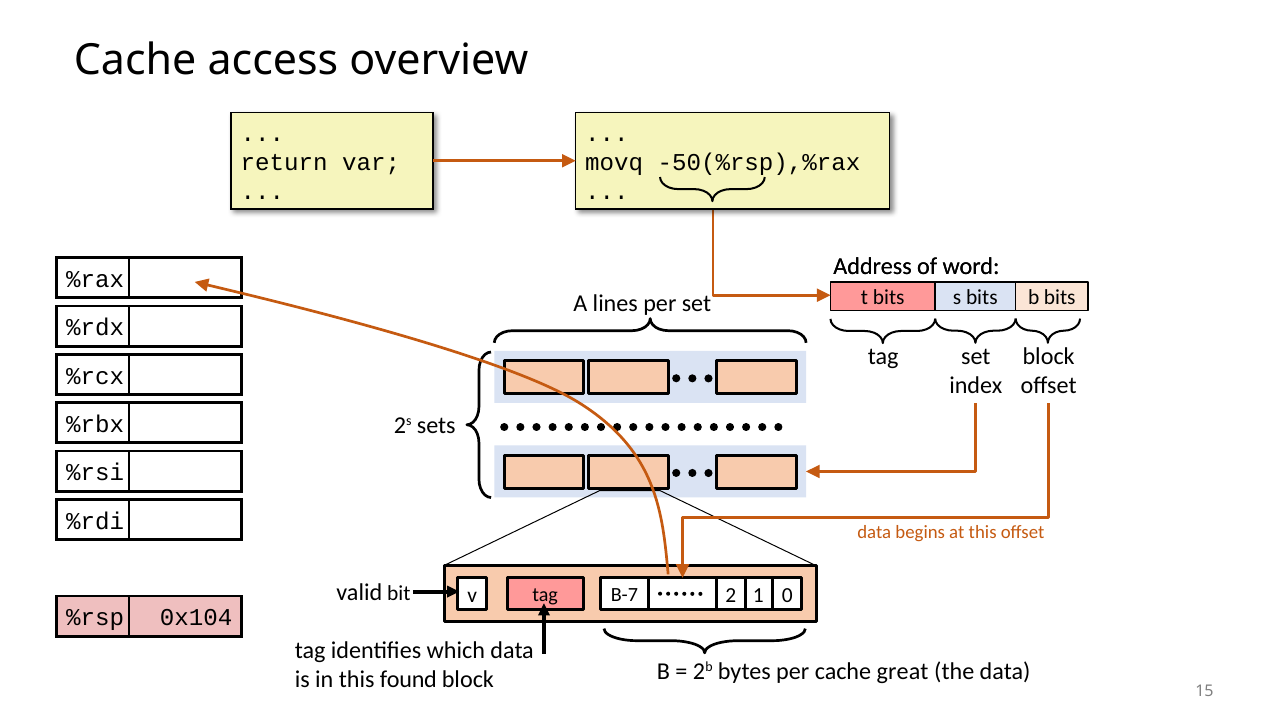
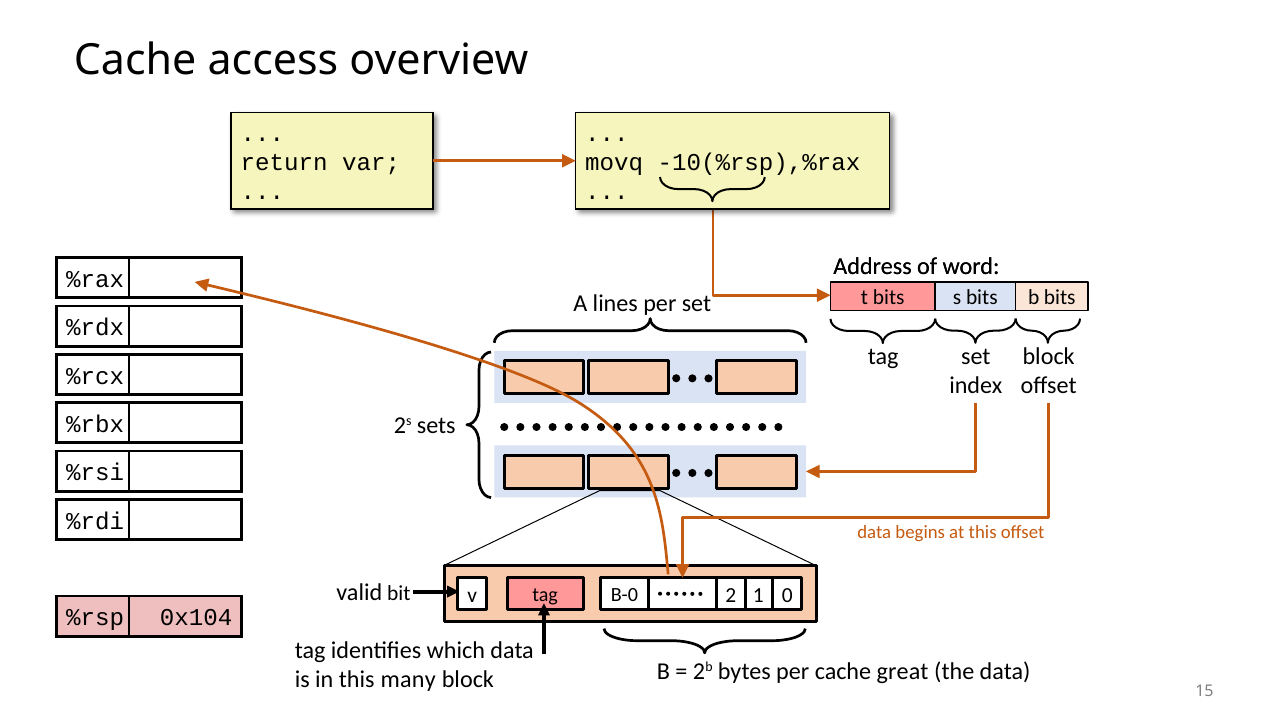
-50(%rsp),%rax: -50(%rsp),%rax -> -10(%rsp),%rax (759, 162)
B-7: B-7 -> B-0 (624, 595)
found: found -> many (408, 679)
